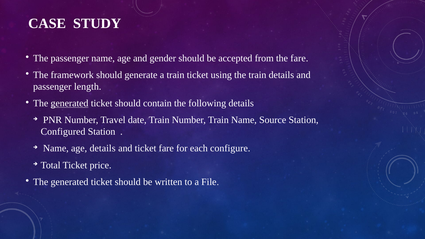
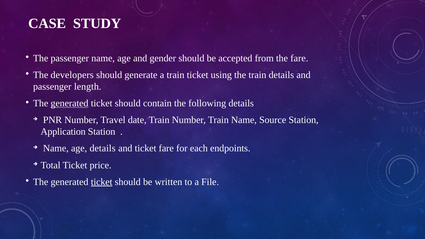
framework: framework -> developers (72, 75)
Configured: Configured -> Application (63, 132)
configure: configure -> endpoints (230, 148)
ticket underline: none -> present (102, 182)
